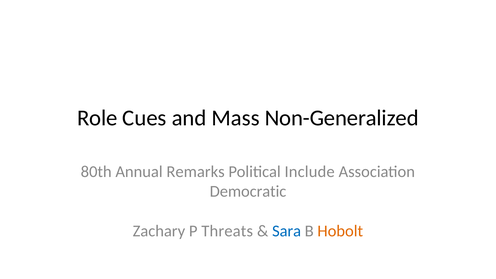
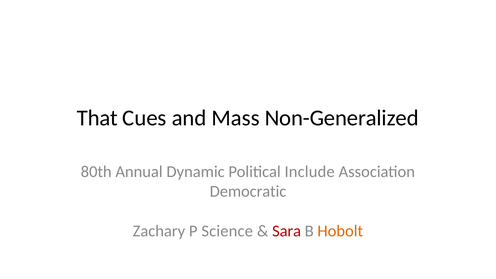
Role: Role -> That (97, 118)
Remarks: Remarks -> Dynamic (196, 172)
Threats: Threats -> Science (227, 231)
Sara colour: blue -> red (287, 231)
